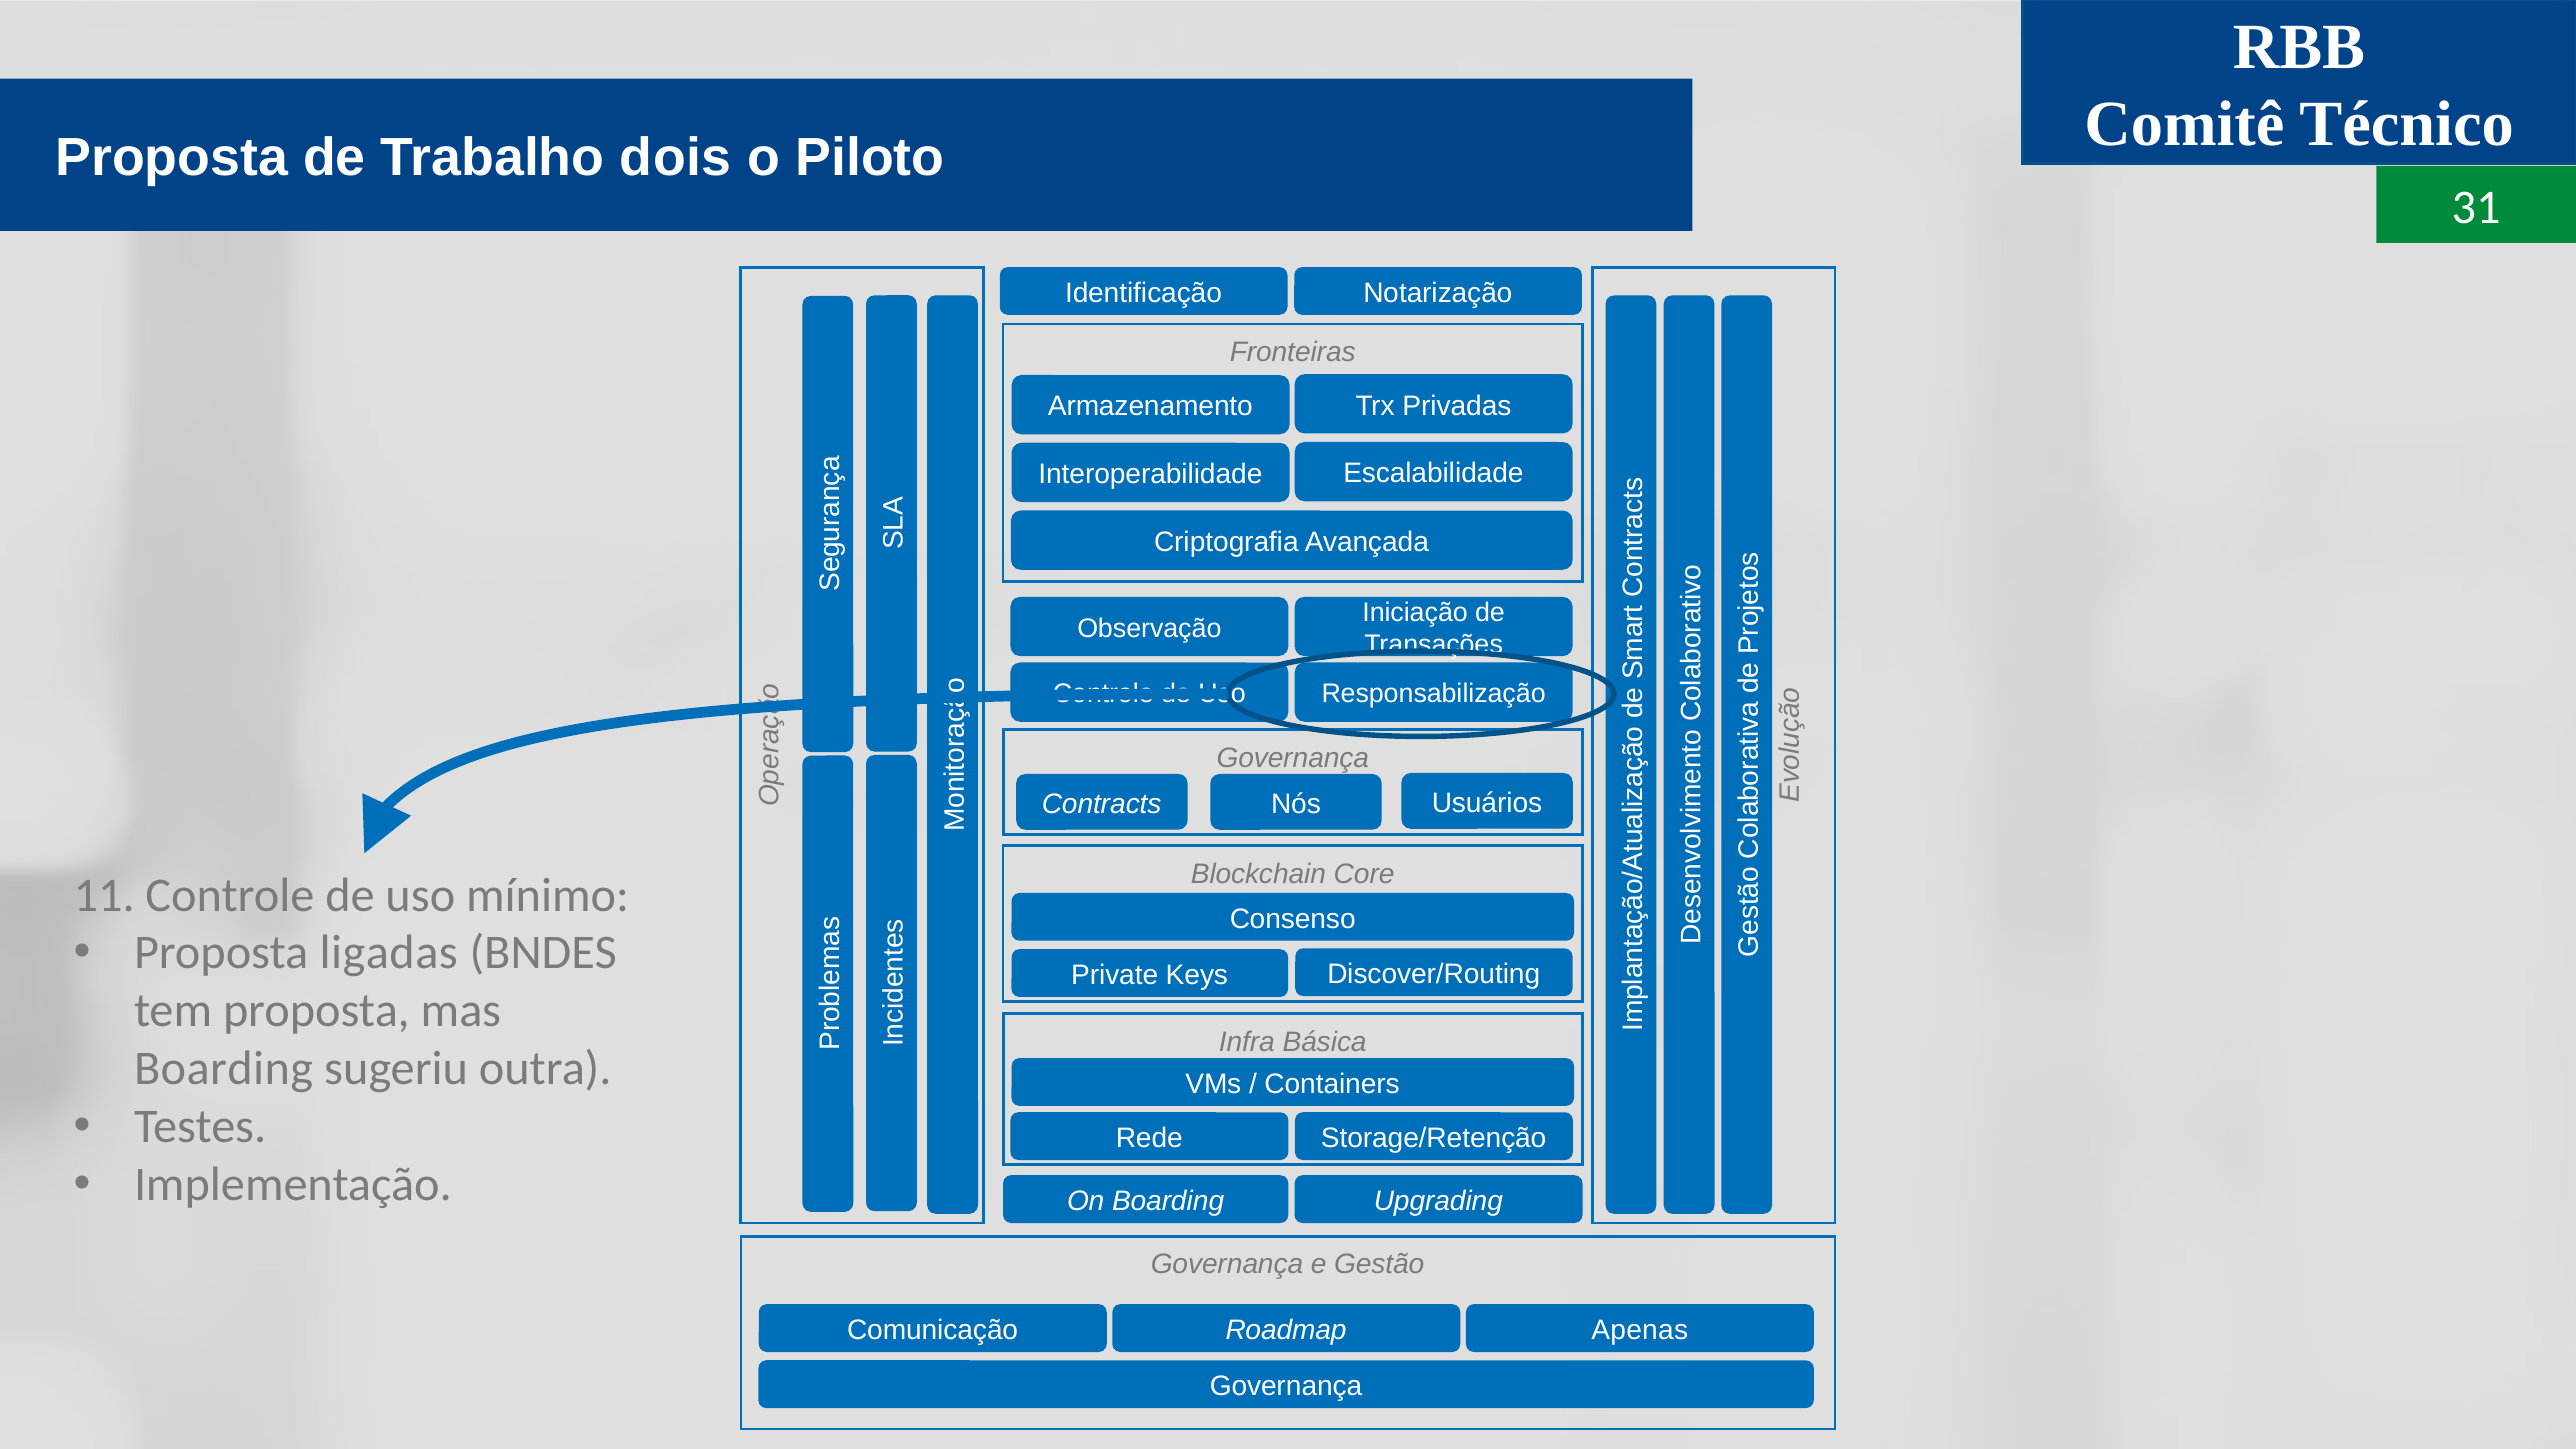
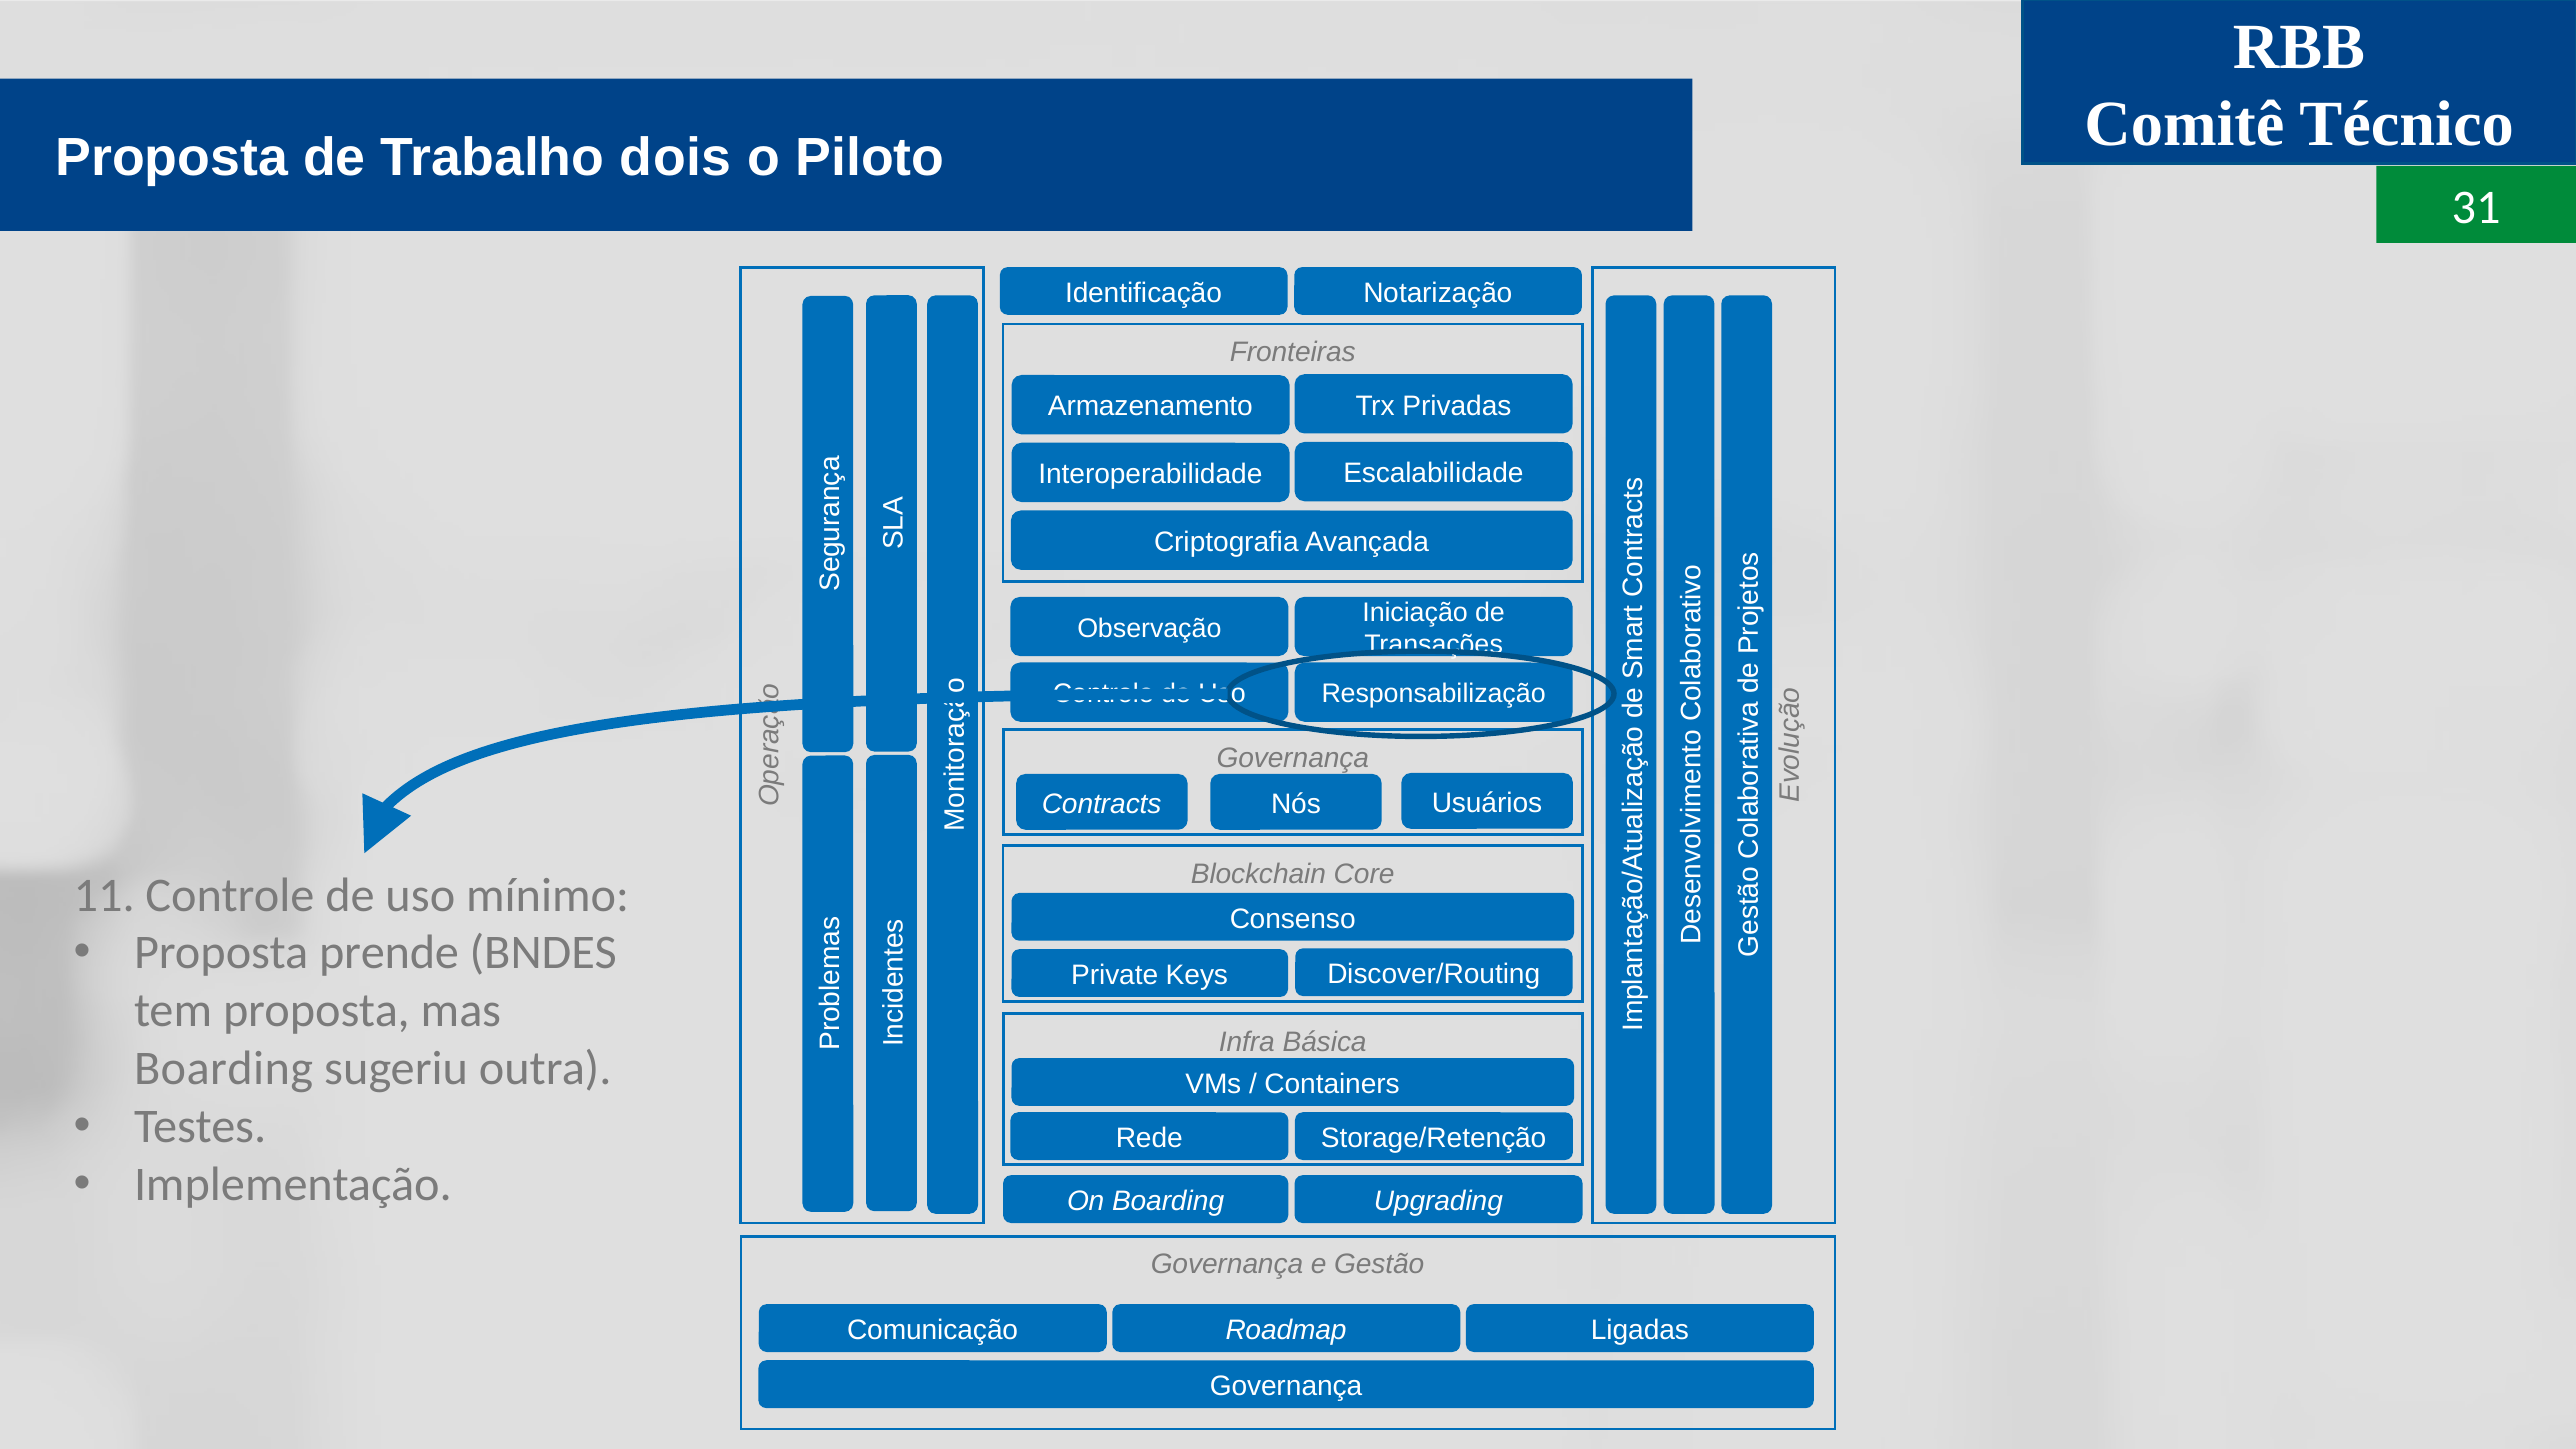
ligadas: ligadas -> prende (389, 953)
Apenas: Apenas -> Ligadas (1640, 1330)
